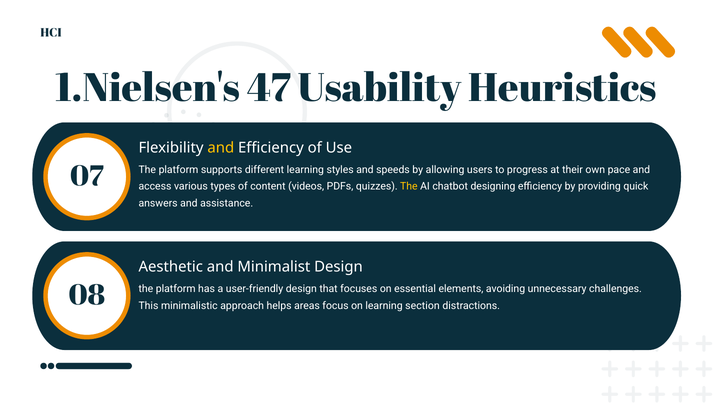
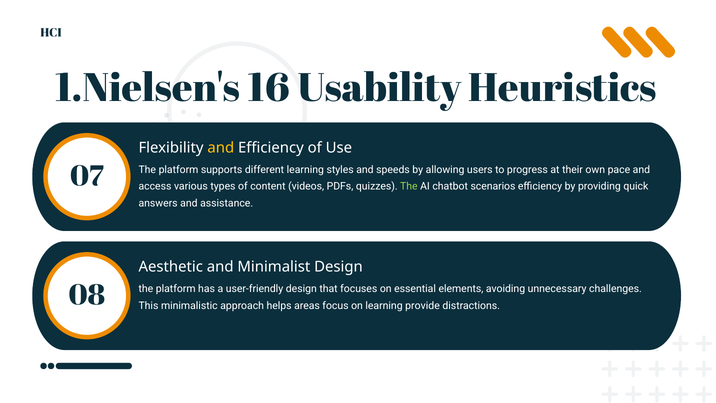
47: 47 -> 16 (269, 88)
The colour: yellow -> light green (409, 186)
designing: designing -> scenarios (493, 186)
section: section -> provide (422, 305)
